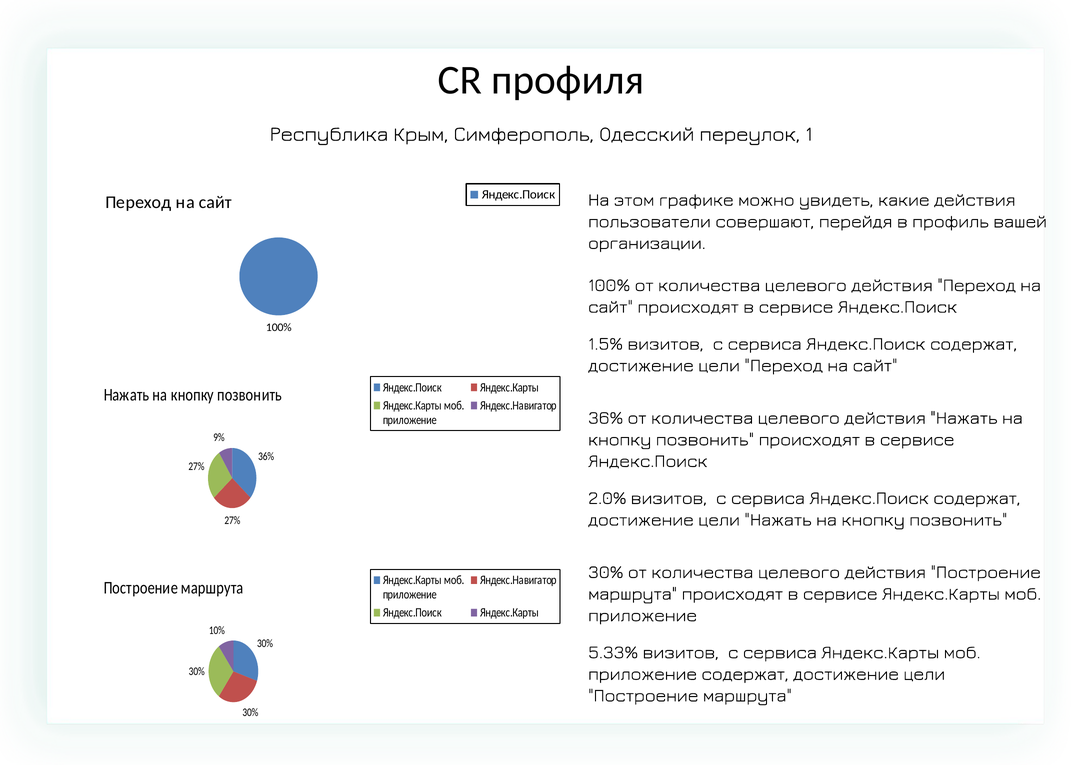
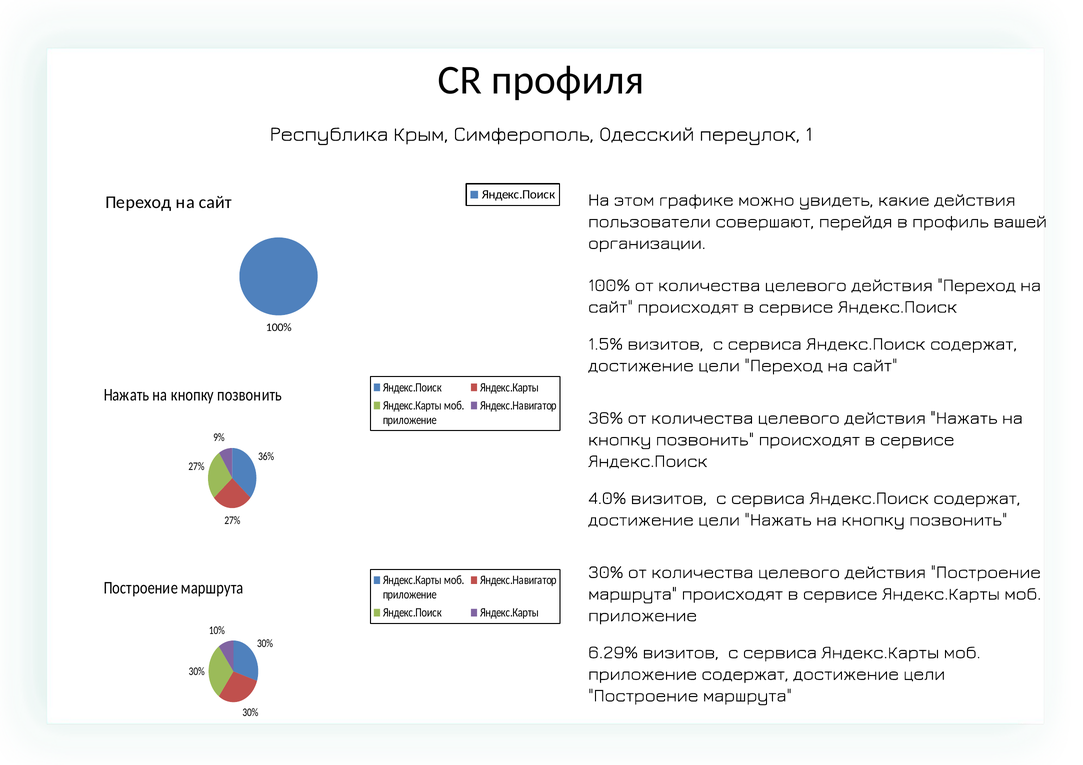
2.0%: 2.0% -> 4.0% (607, 499)
5.33%: 5.33% -> 6.29% (613, 653)
